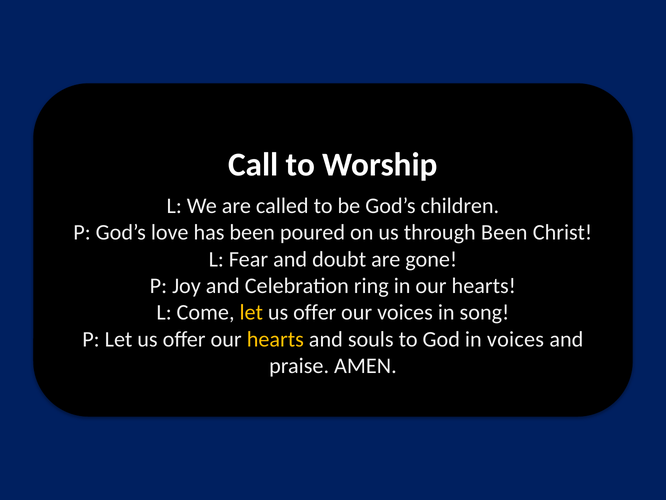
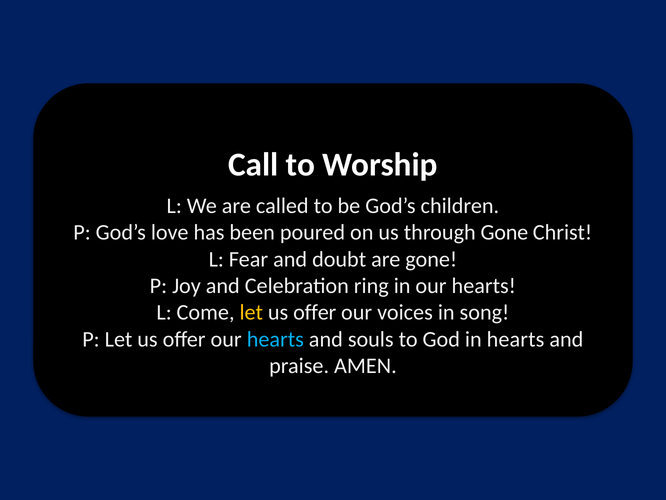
through Been: Been -> Gone (504, 232)
hearts colour: yellow -> light blue (275, 339)
in voices: voices -> hearts (516, 339)
